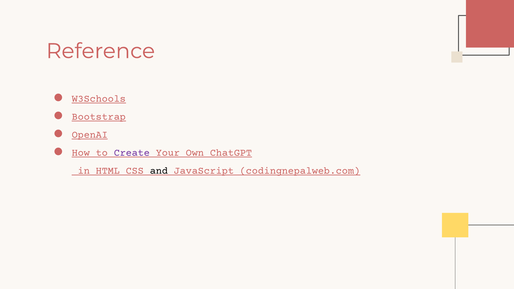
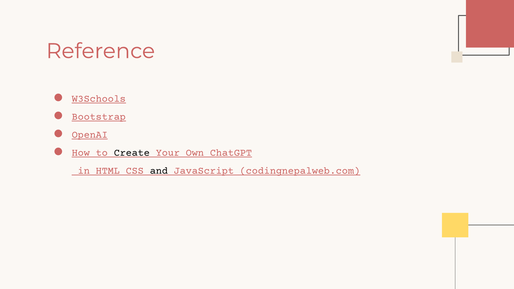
Create colour: purple -> black (132, 153)
